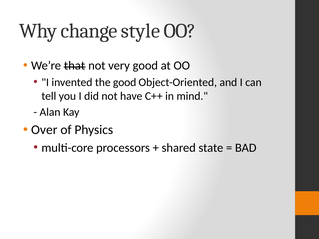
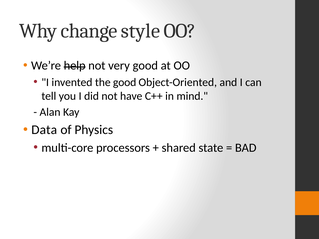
that: that -> help (75, 66)
Over: Over -> Data (44, 130)
